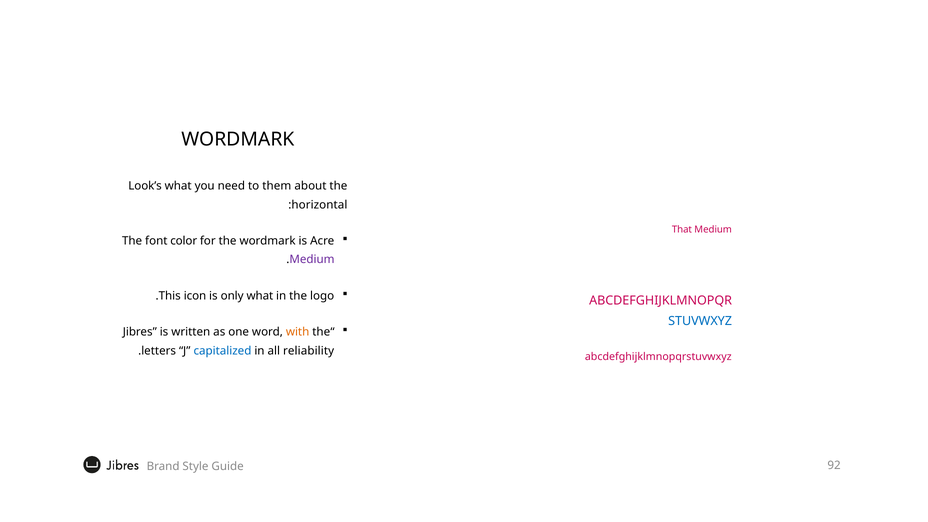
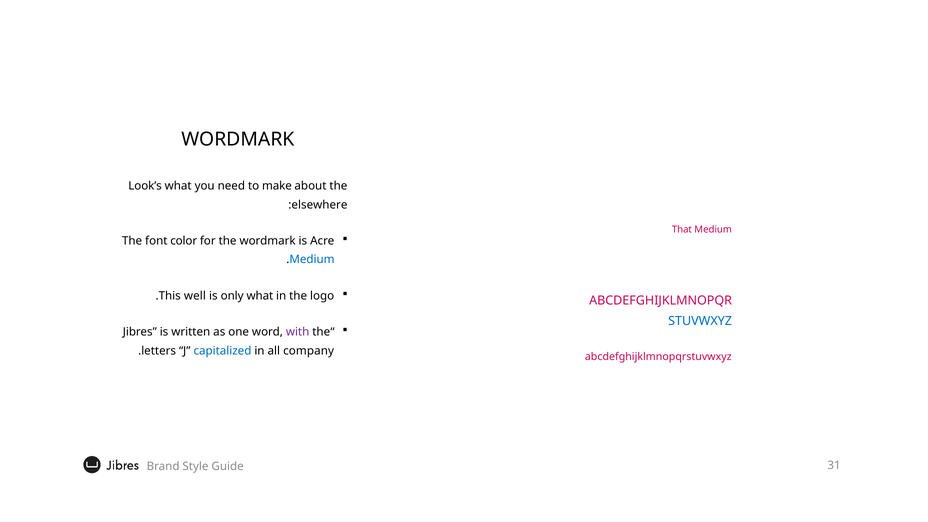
them: them -> make (277, 186)
horizontal: horizontal -> elsewhere (319, 205)
Medium colour: purple -> blue (312, 260)
icon: icon -> well (195, 296)
with colour: orange -> purple (298, 332)
reliability: reliability -> company (309, 351)
92: 92 -> 31 (834, 466)
